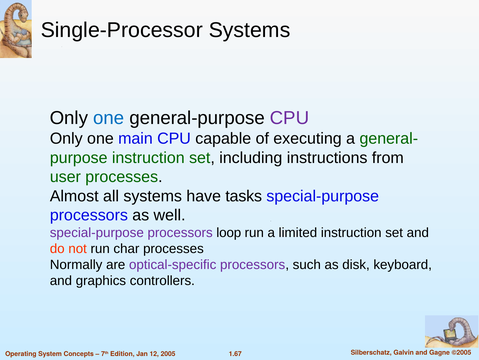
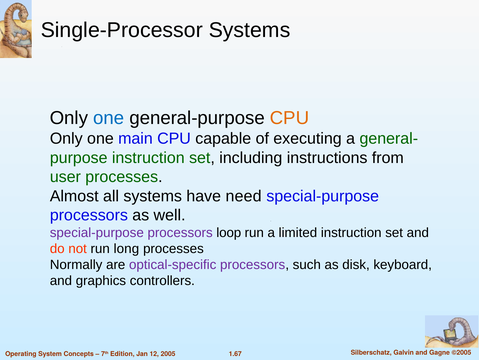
CPU colour: purple -> orange (290, 118)
tasks: tasks -> need (244, 196)
char: char -> long (126, 248)
